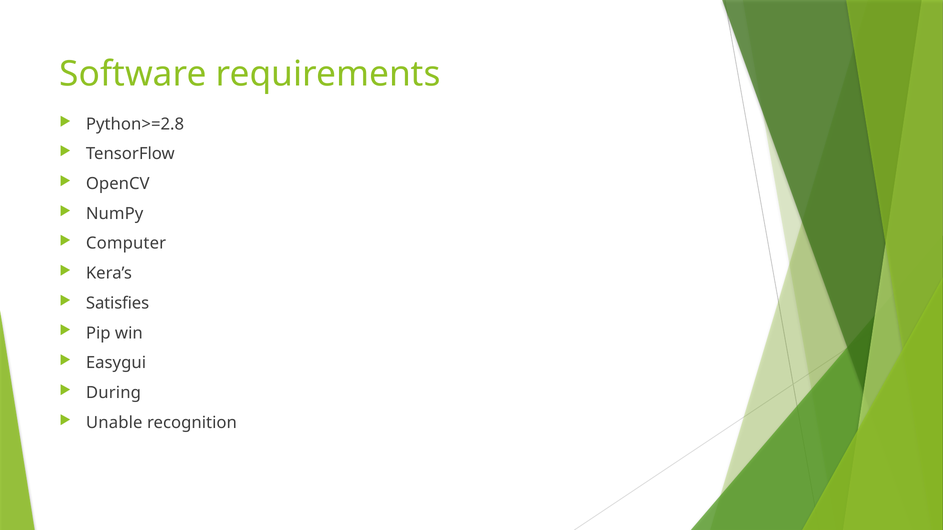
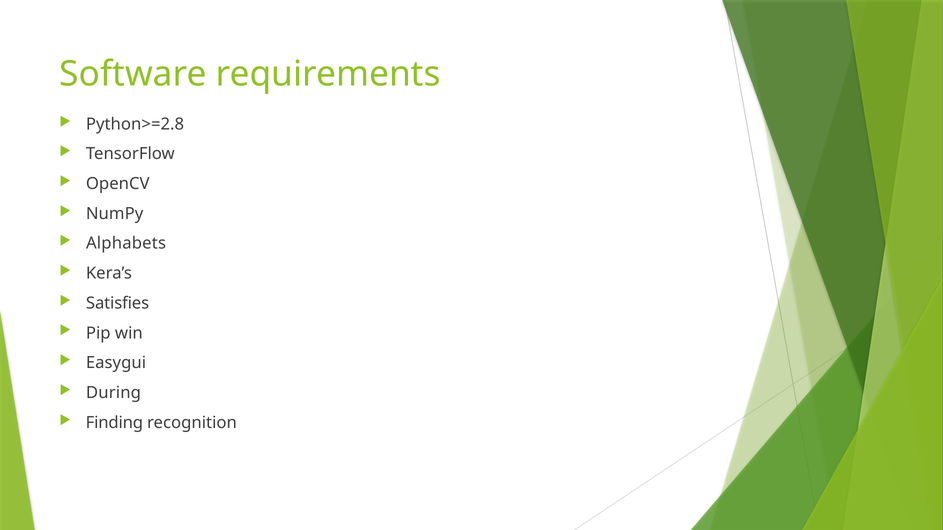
Computer: Computer -> Alphabets (126, 244)
Unable: Unable -> Finding (114, 423)
